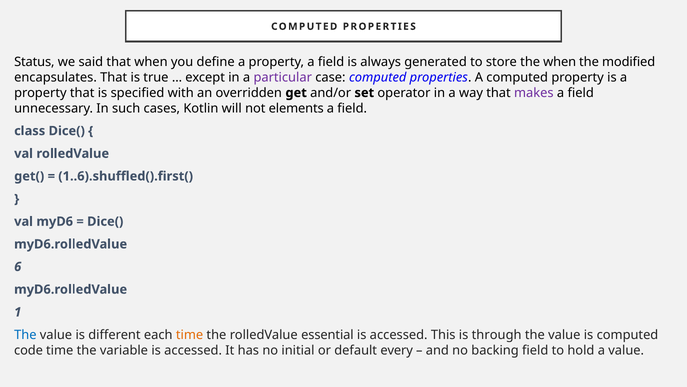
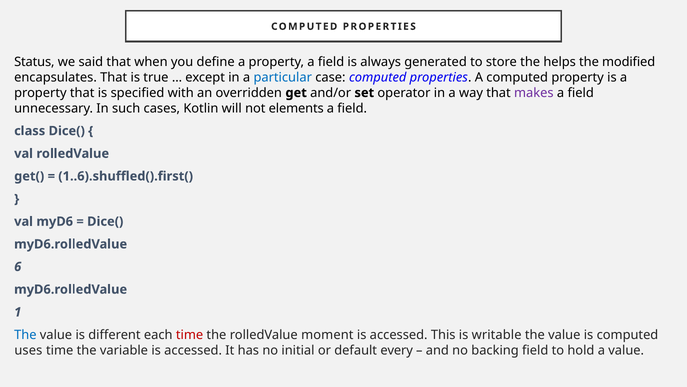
the when: when -> helps (560, 62)
particular colour: purple -> blue (283, 77)
time colour: orange -> red (190, 334)
essential: essential -> moment (327, 334)
through: through -> writable (497, 334)
code: code -> uses (28, 350)
